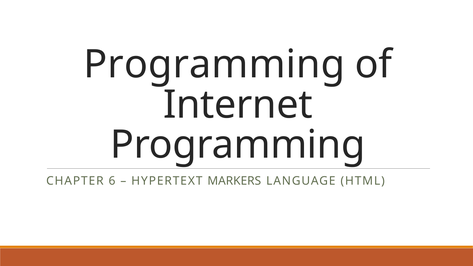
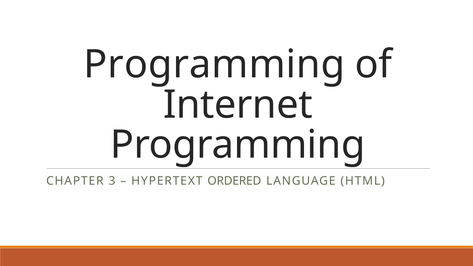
6: 6 -> 3 (112, 181)
MARKERS: MARKERS -> ORDERED (234, 181)
